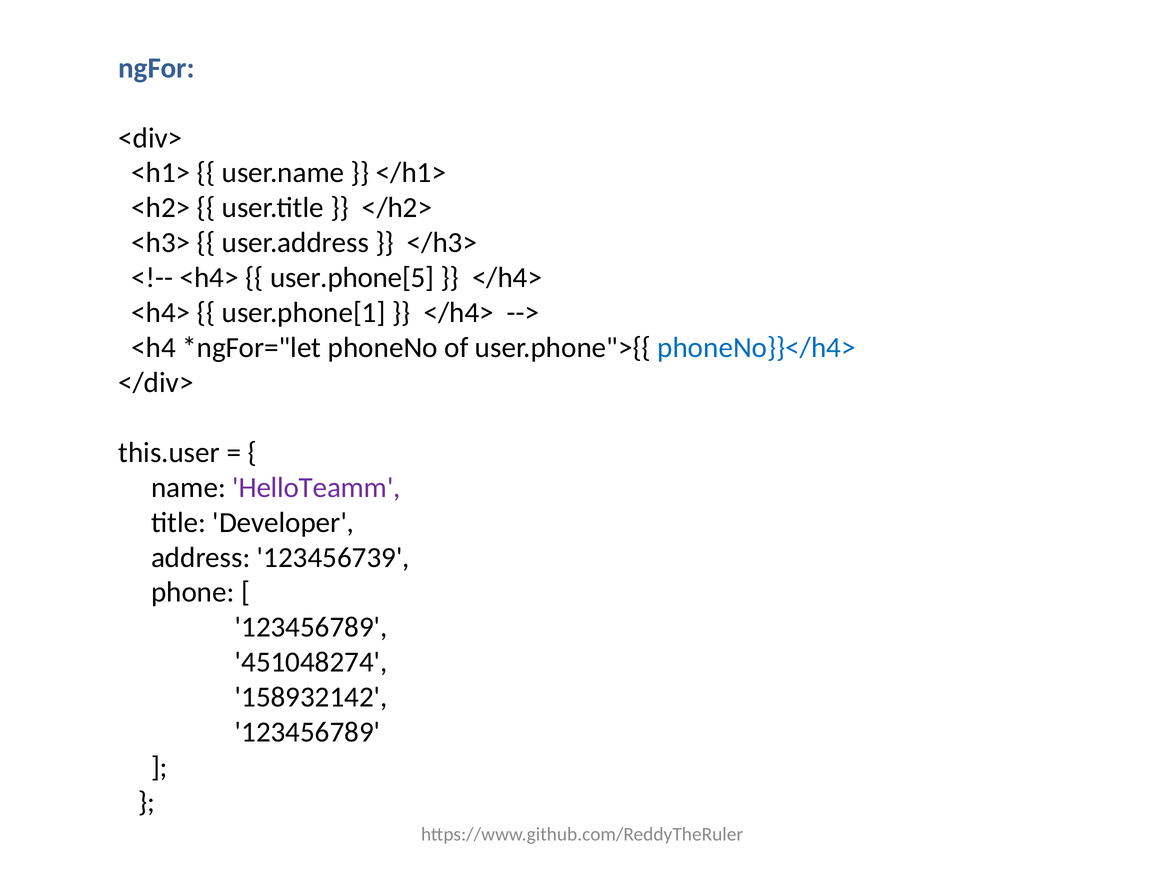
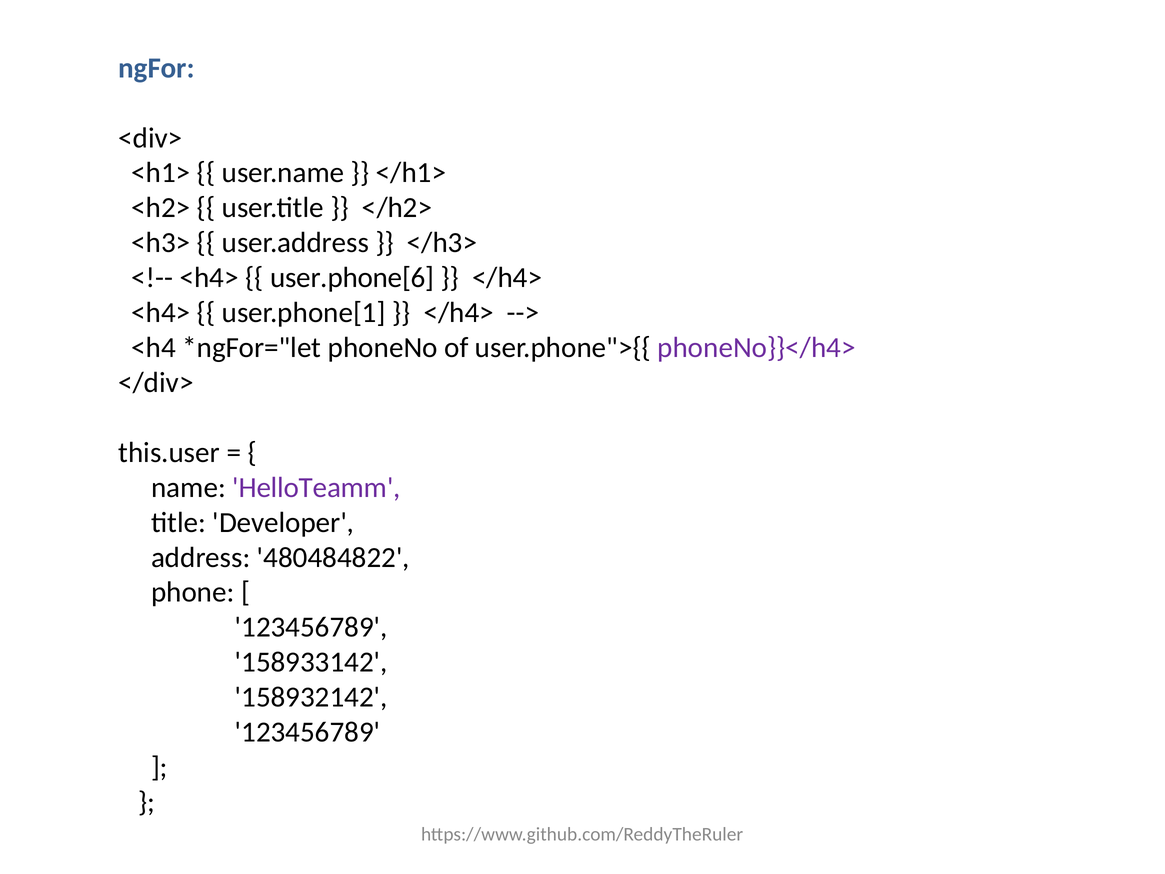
user.phone[5: user.phone[5 -> user.phone[6 (352, 278)
phoneNo}}</h4> colour: blue -> purple (757, 348)
123456739: 123456739 -> 480484822 (333, 557)
451048274: 451048274 -> 158933142 (311, 662)
